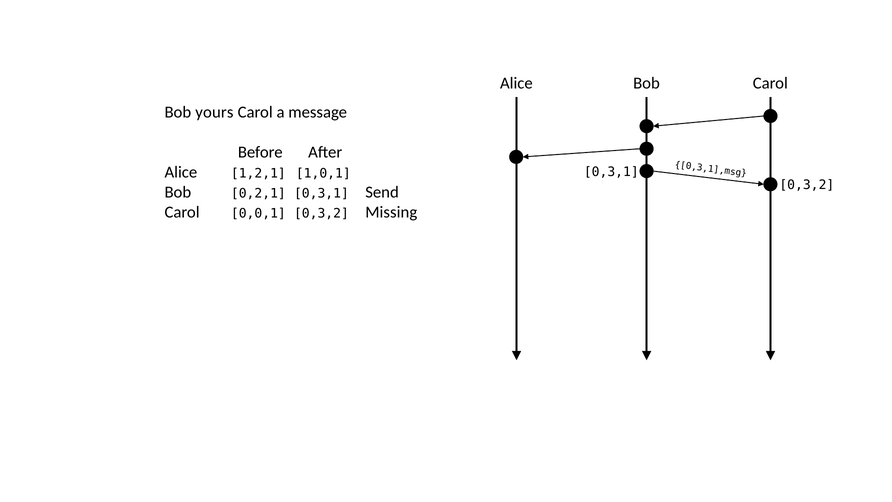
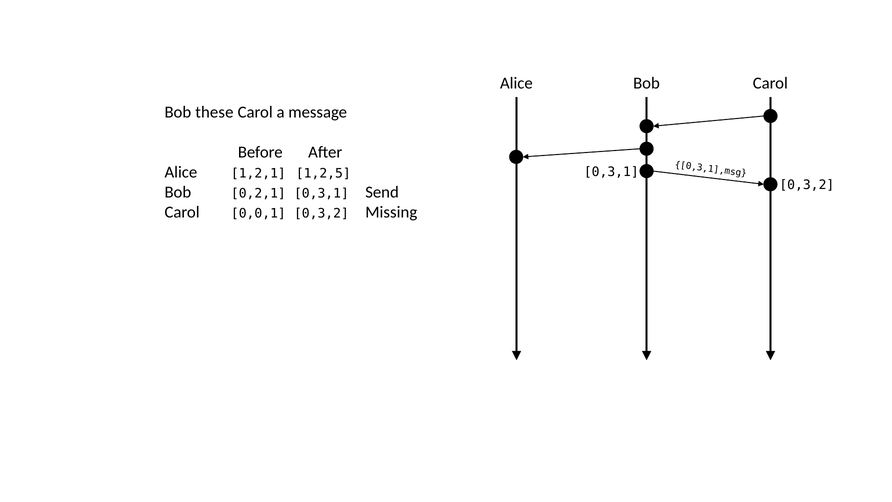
yours: yours -> these (214, 112)
1,0,1: 1,0,1 -> 1,2,5 (323, 173)
